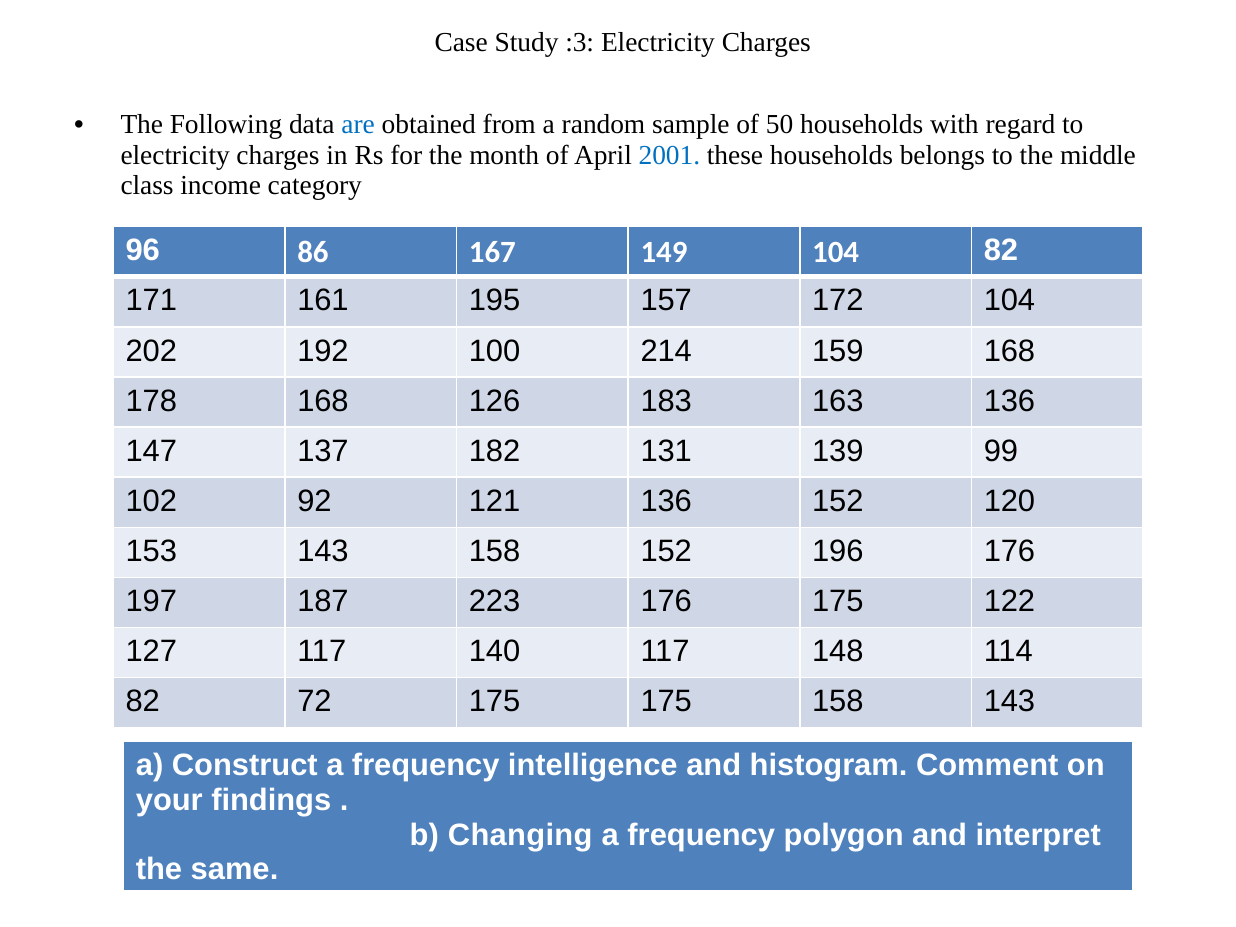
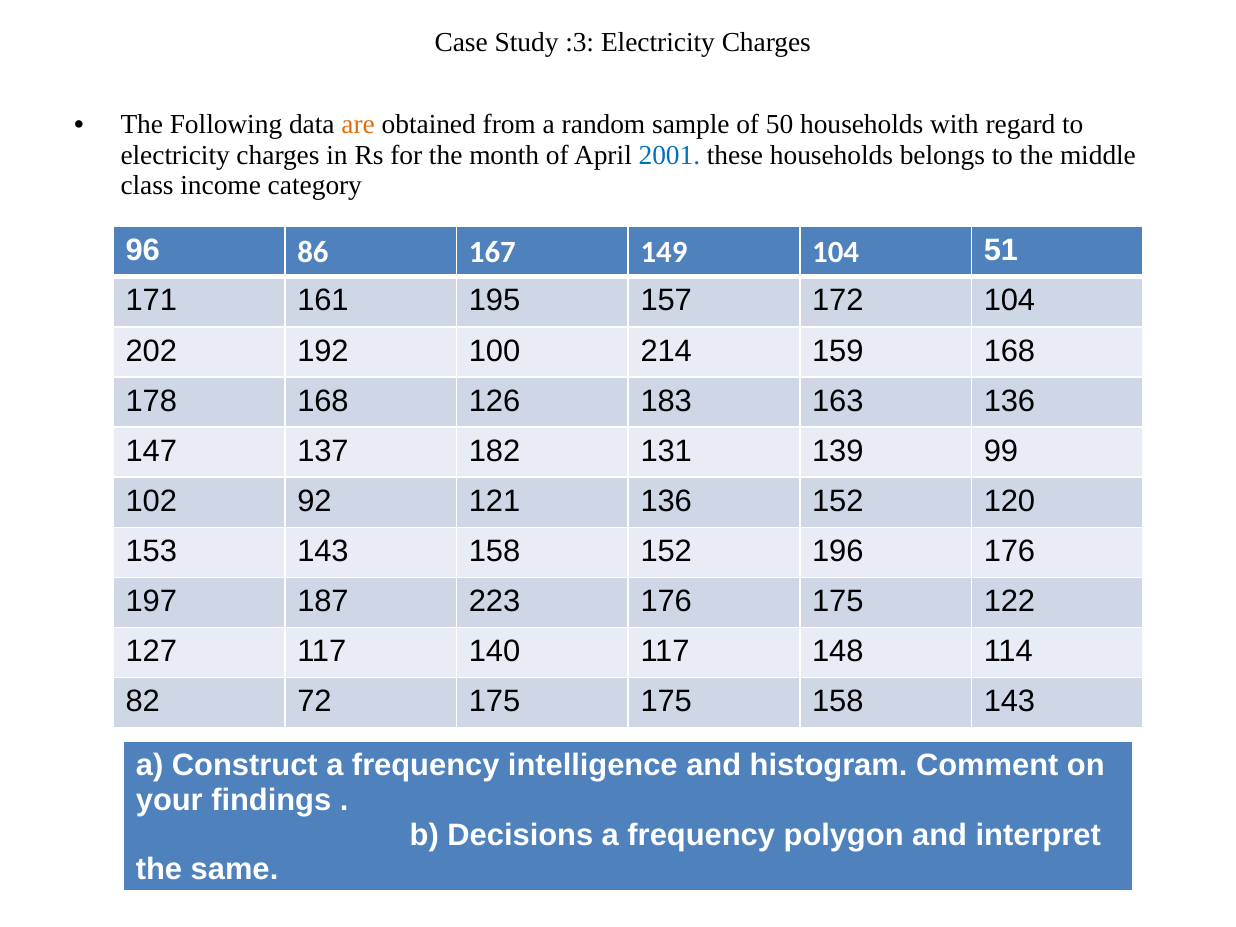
are colour: blue -> orange (358, 125)
104 82: 82 -> 51 (1001, 251)
Changing: Changing -> Decisions (520, 835)
